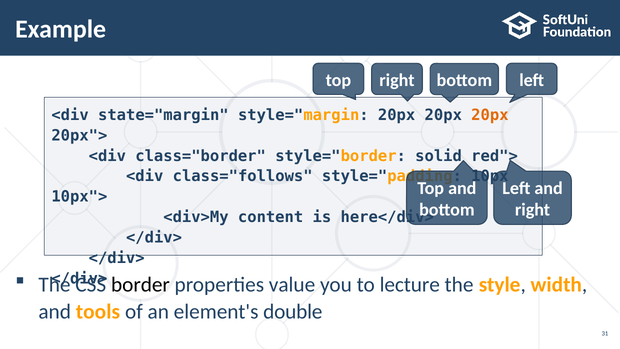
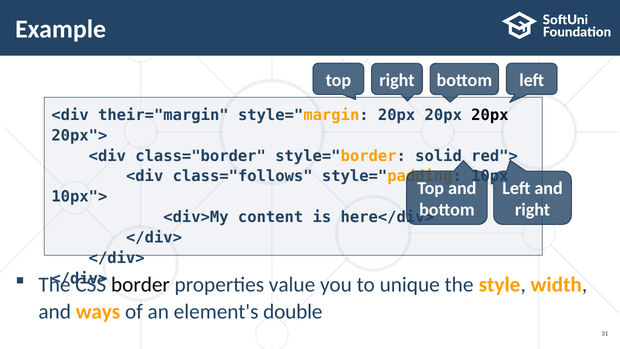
state="margin: state="margin -> their="margin (163, 115)
20px colour: orange -> black (490, 115)
lecture: lecture -> unique (410, 285)
tools: tools -> ways (98, 311)
